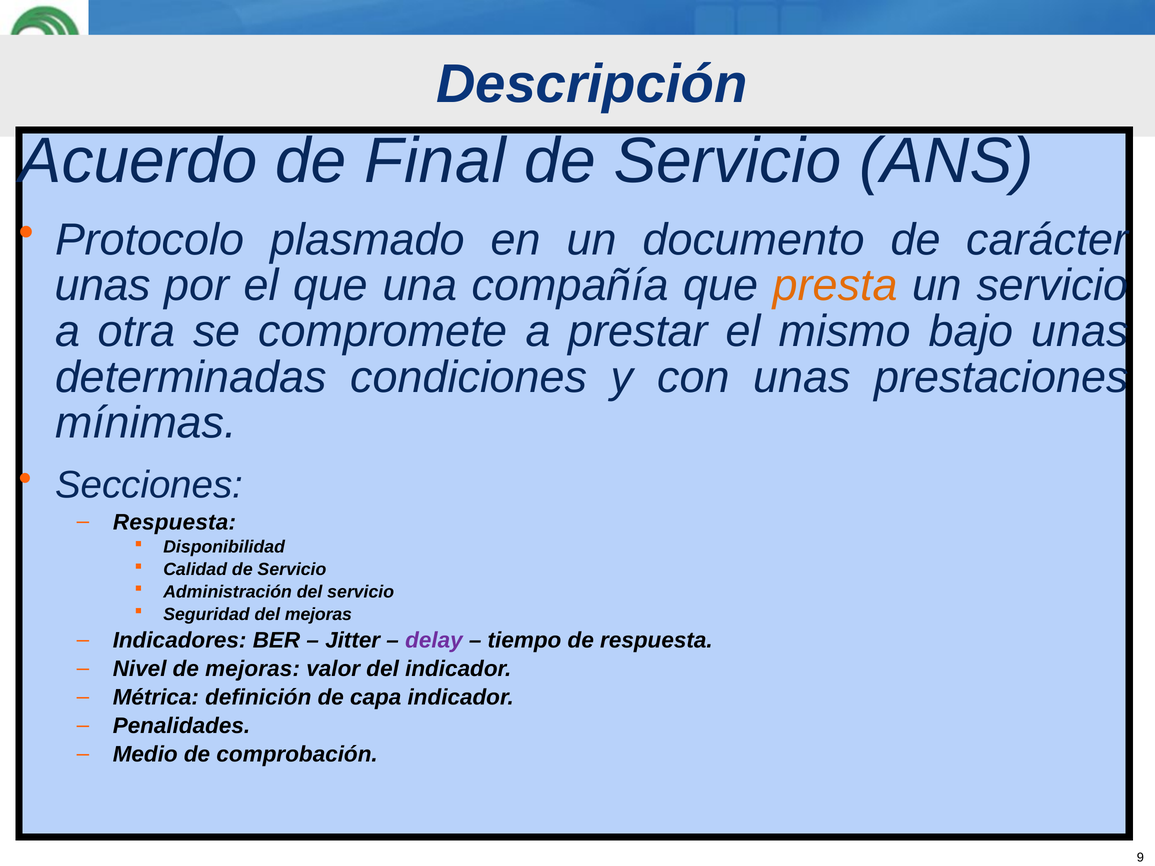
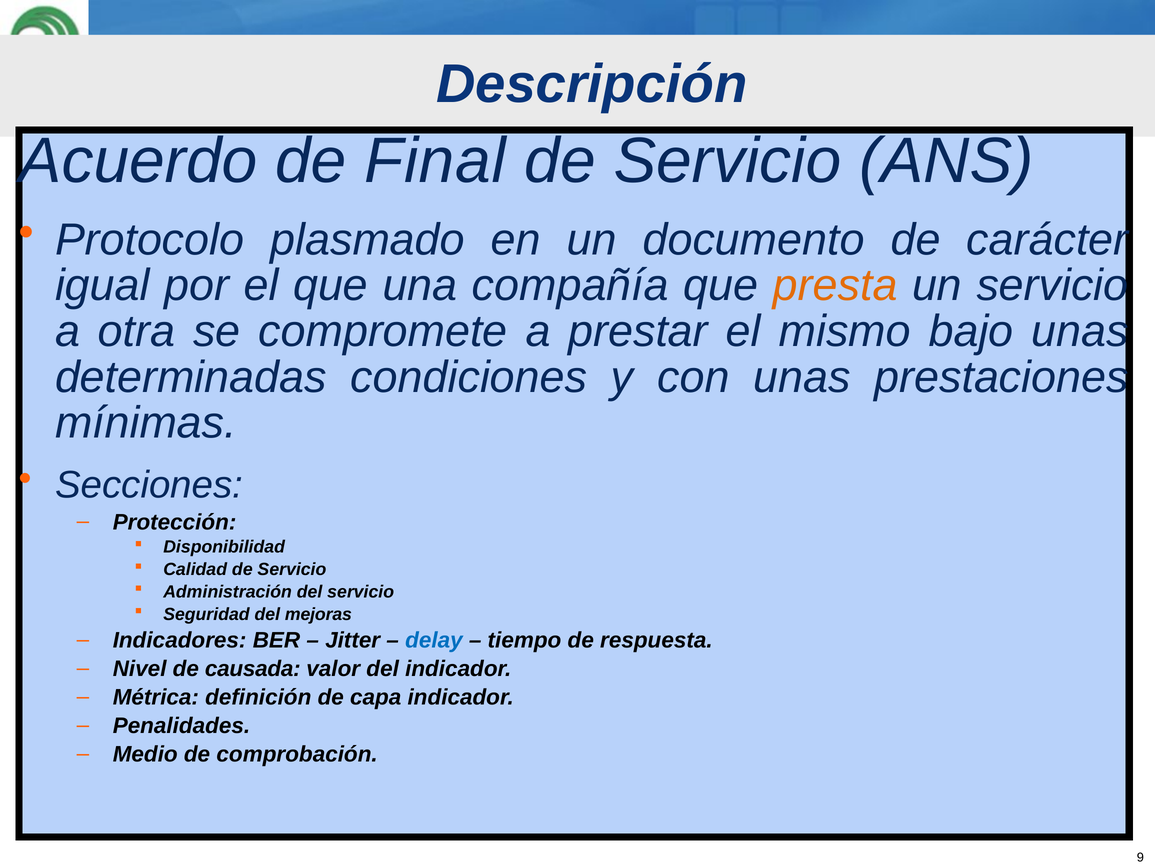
unas: unas -> igual (102, 286)
Respuesta: Respuesta -> Protección (175, 522)
delay colour: purple -> blue (434, 640)
de mejoras: mejoras -> causada (253, 669)
